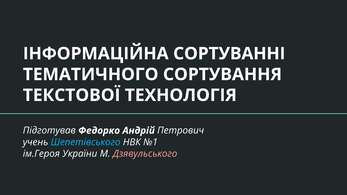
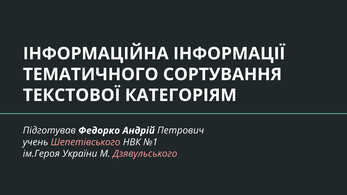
СОРТУВАННІ: СОРТУВАННІ -> ІНФОРМАЦІЇ (229, 54)
ТЕХНОЛОГІЯ: ТЕХНОЛОГІЯ -> КАТЕГОРІЯМ (181, 95)
Шепетівського colour: light blue -> pink (86, 142)
